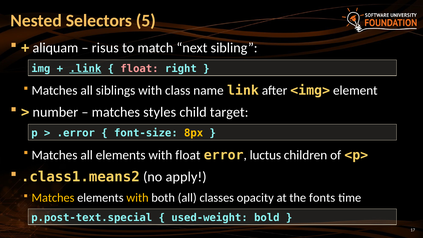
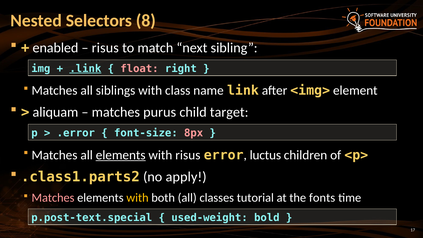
5: 5 -> 8 (146, 21)
aliquam: aliquam -> enabled (55, 48)
number: number -> aliquam (55, 112)
styles: styles -> purus (160, 112)
8px colour: yellow -> pink (194, 133)
elements underline: none -> present (121, 155)
with float: float -> risus (188, 155)
.class1.means2: .class1.means2 -> .class1.parts2 (80, 177)
Matches colour: yellow -> pink (53, 198)
opacity: opacity -> tutorial (255, 198)
